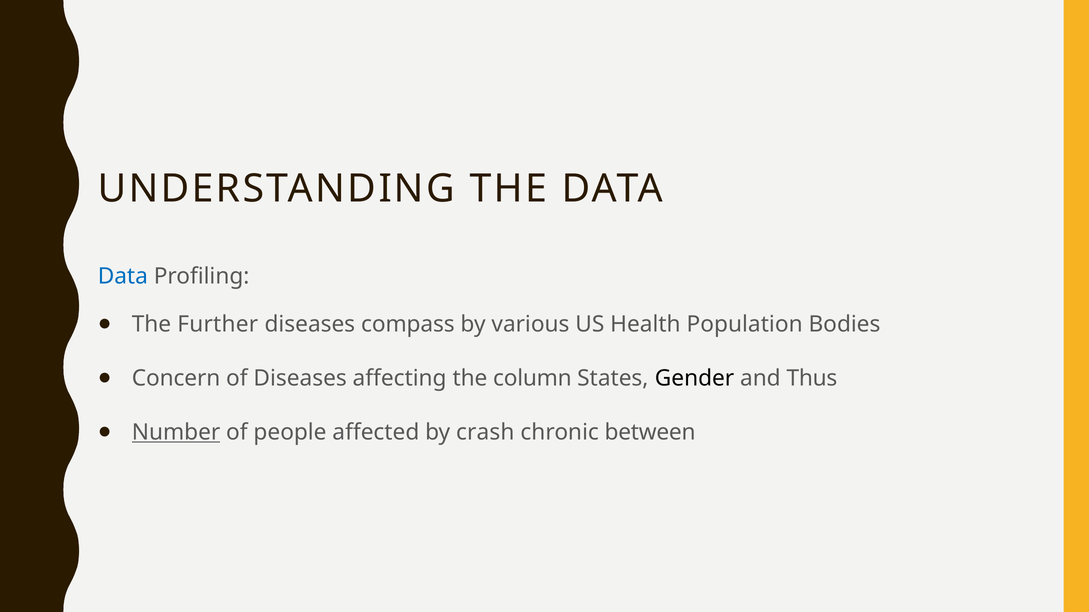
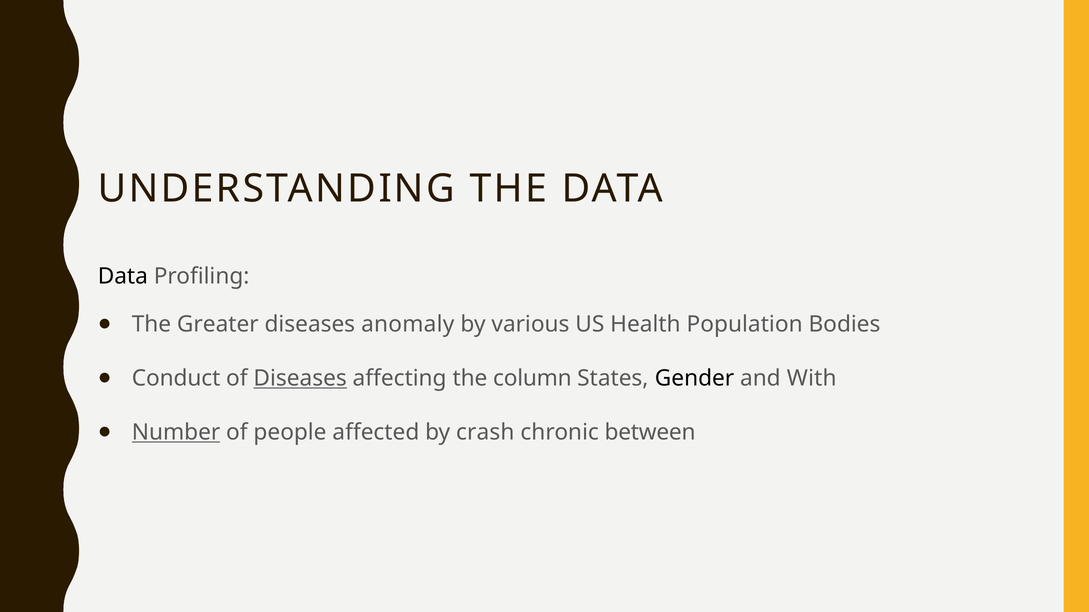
Data colour: blue -> black (123, 276)
Further: Further -> Greater (218, 324)
compass: compass -> anomaly (408, 324)
Concern: Concern -> Conduct (176, 379)
Diseases underline: none -> present (300, 379)
Thus: Thus -> With (812, 379)
